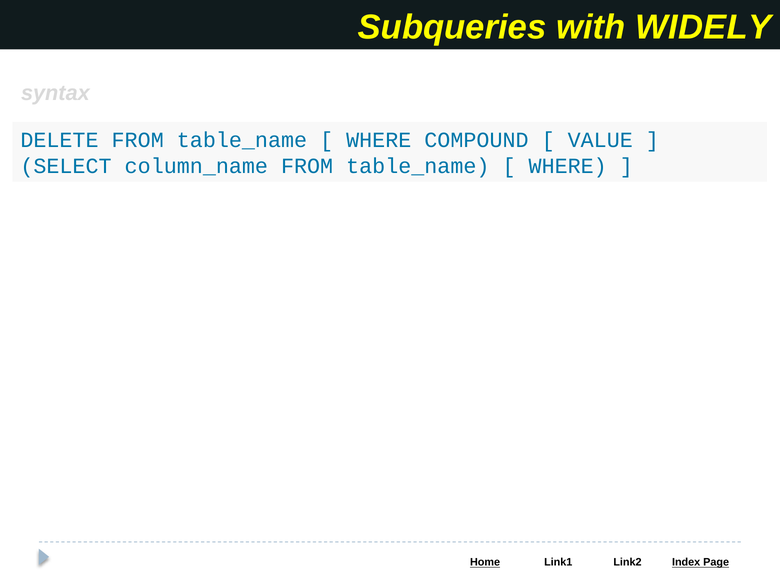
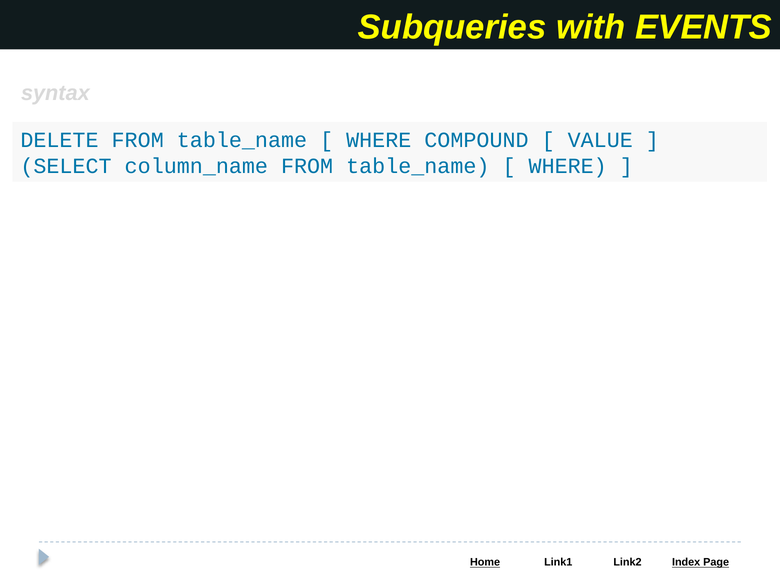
WIDELY: WIDELY -> EVENTS (704, 27)
